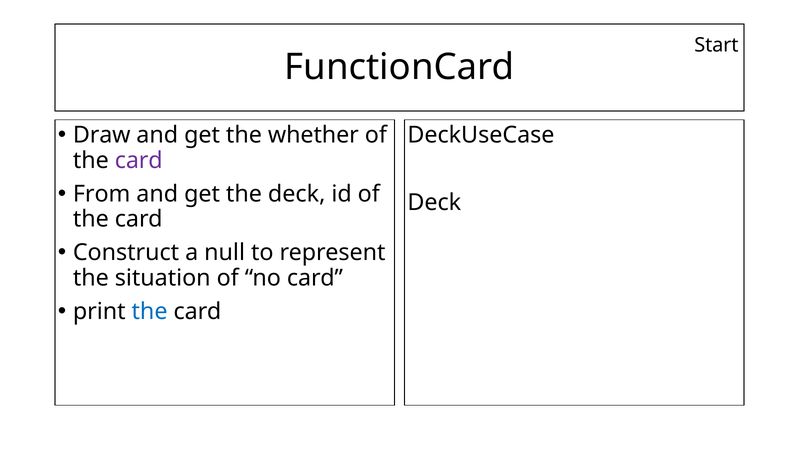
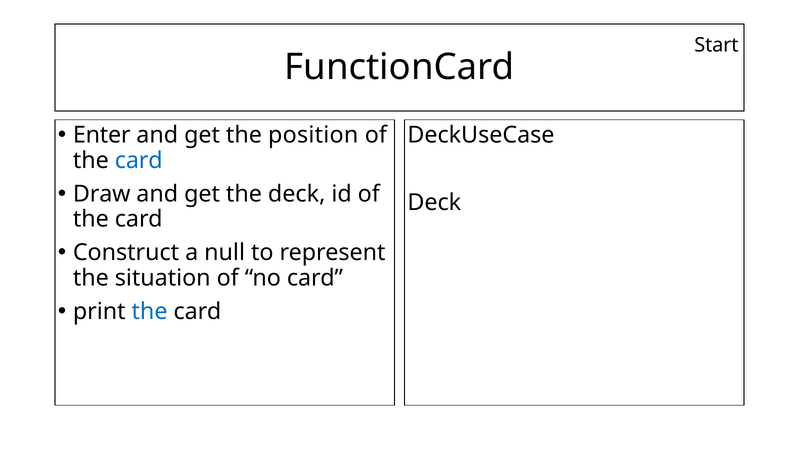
Draw: Draw -> Enter (102, 135)
whether: whether -> position (313, 135)
card colour: purple -> blue (139, 160)
From: From -> Draw (102, 194)
